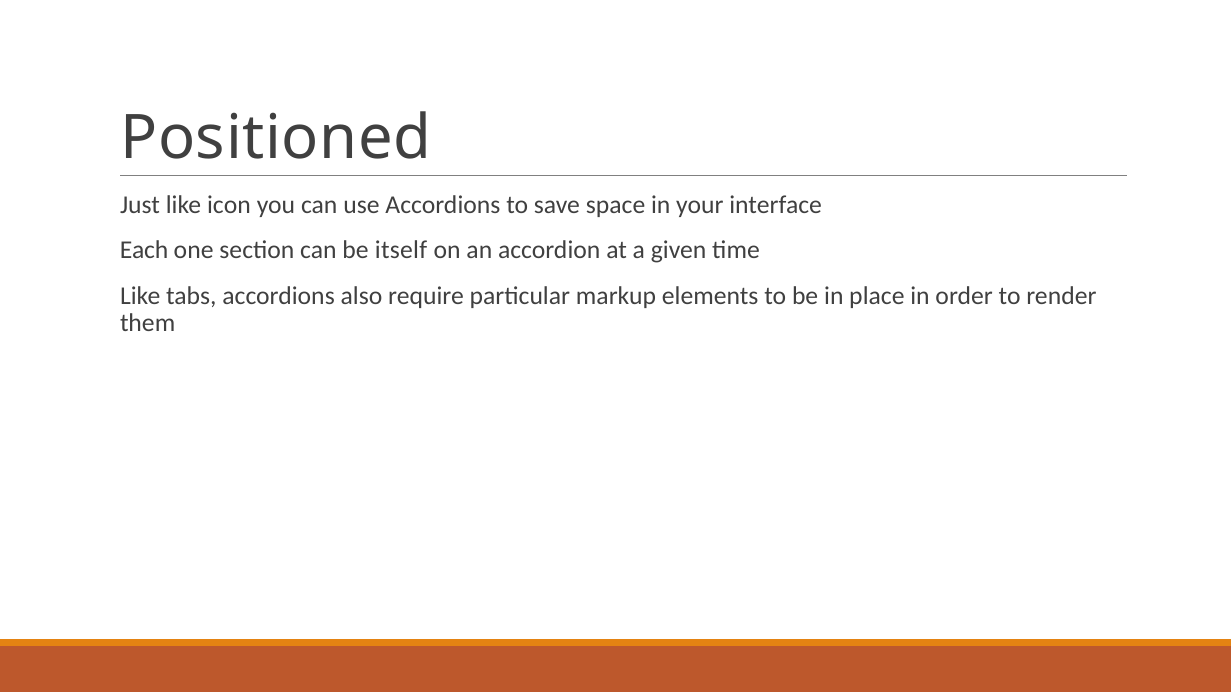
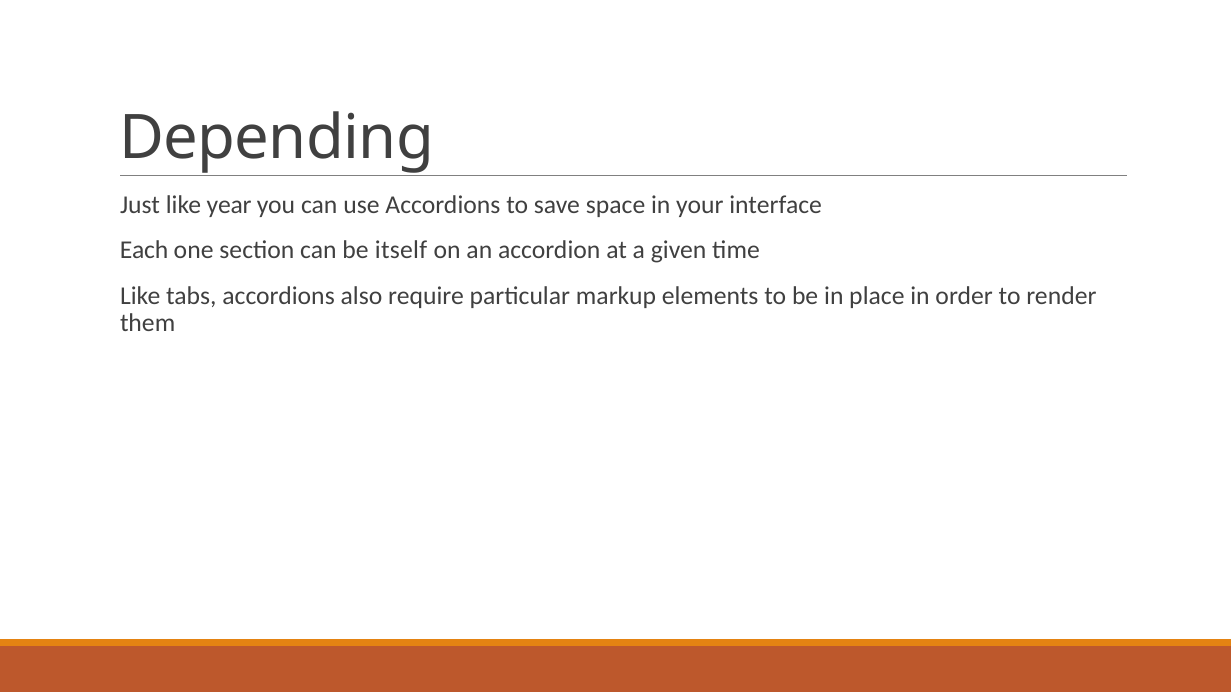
Positioned: Positioned -> Depending (276, 138)
icon: icon -> year (229, 205)
